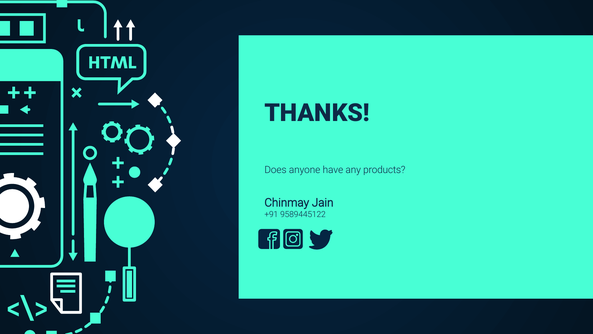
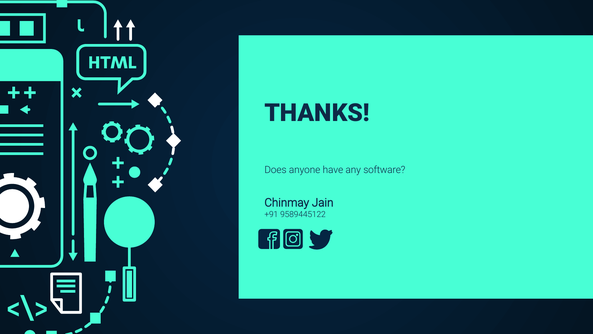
products: products -> software (384, 170)
